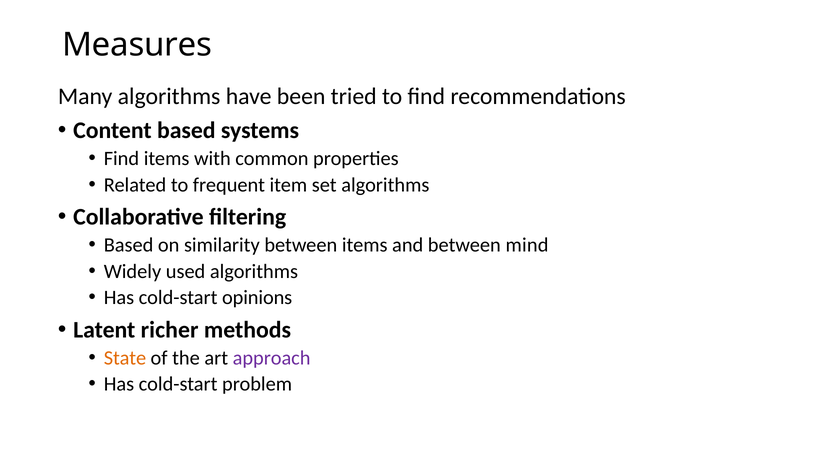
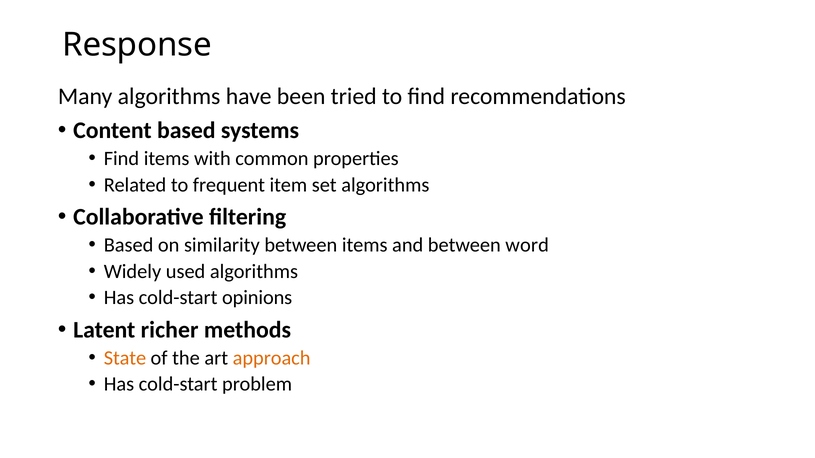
Measures: Measures -> Response (137, 45)
mind: mind -> word (527, 245)
approach colour: purple -> orange (272, 358)
